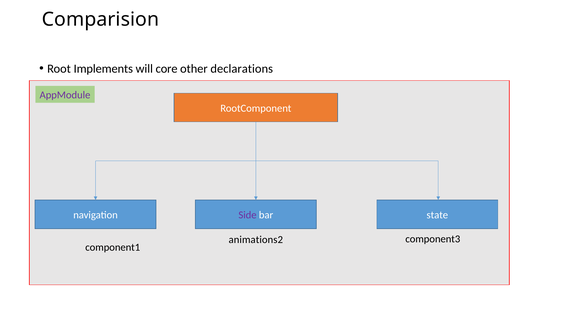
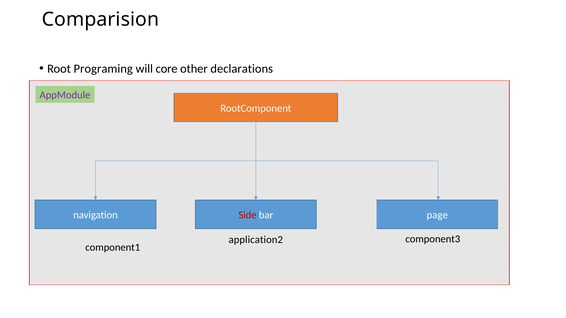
Implements: Implements -> Programing (103, 69)
Side colour: purple -> red (247, 215)
state: state -> page (437, 215)
animations2: animations2 -> application2 (256, 240)
